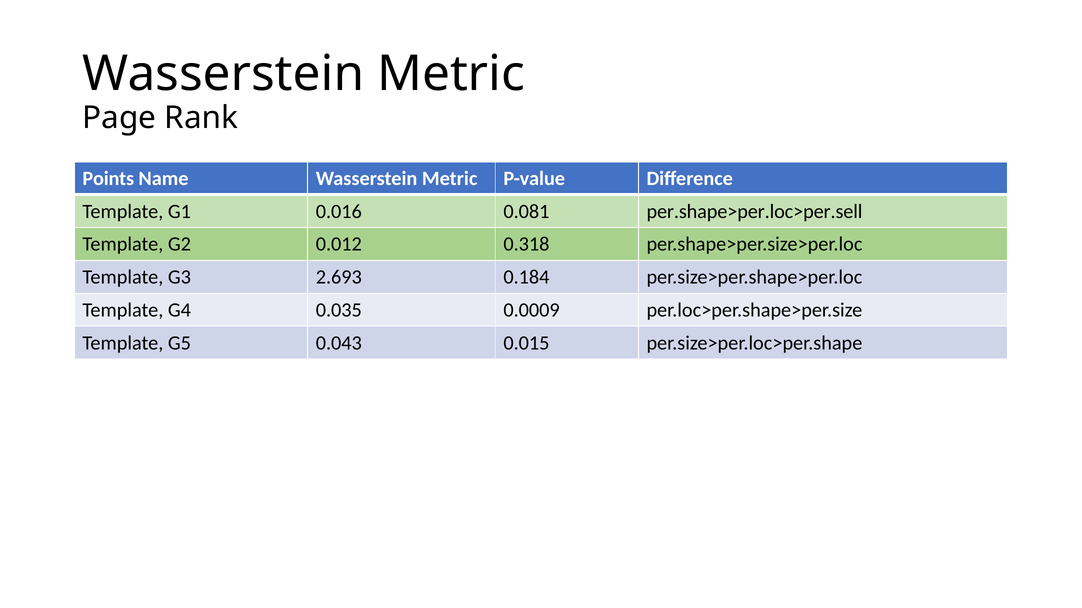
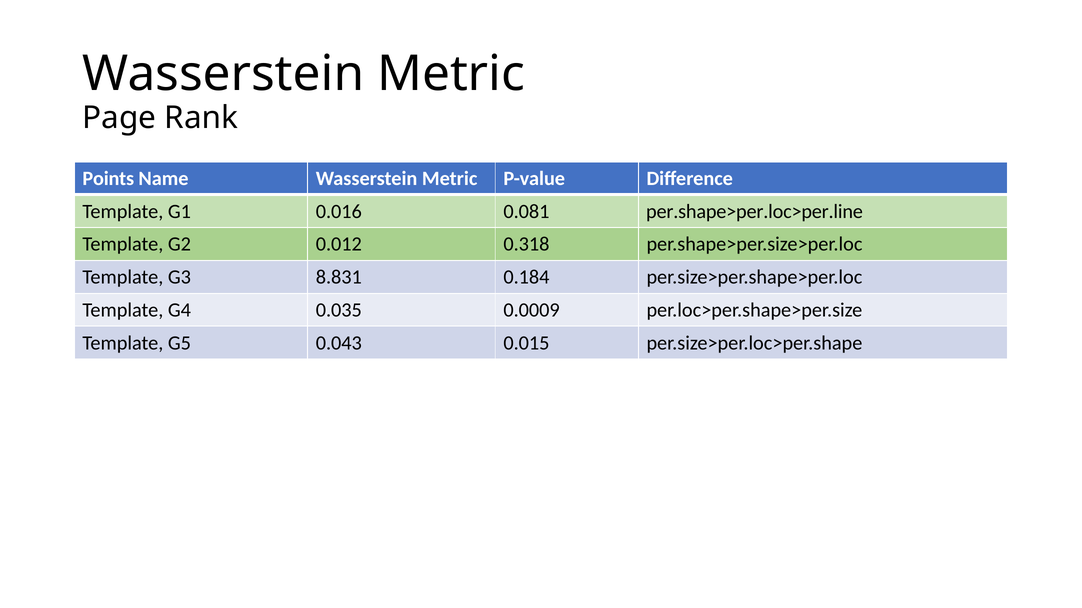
per.shape>per.loc>per.sell: per.shape>per.loc>per.sell -> per.shape>per.loc>per.line (755, 212)
2.693: 2.693 -> 8.831 (339, 277)
